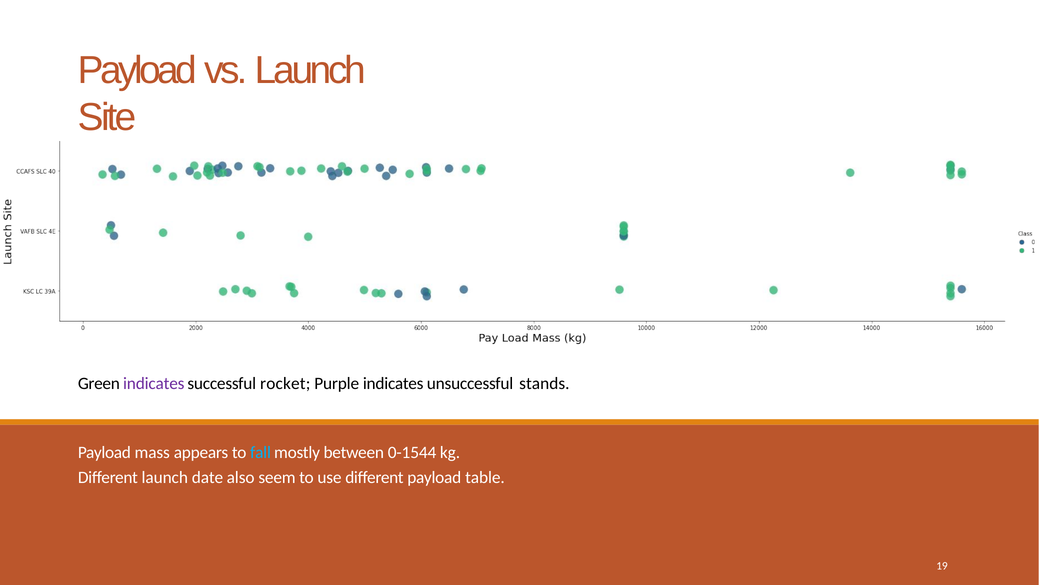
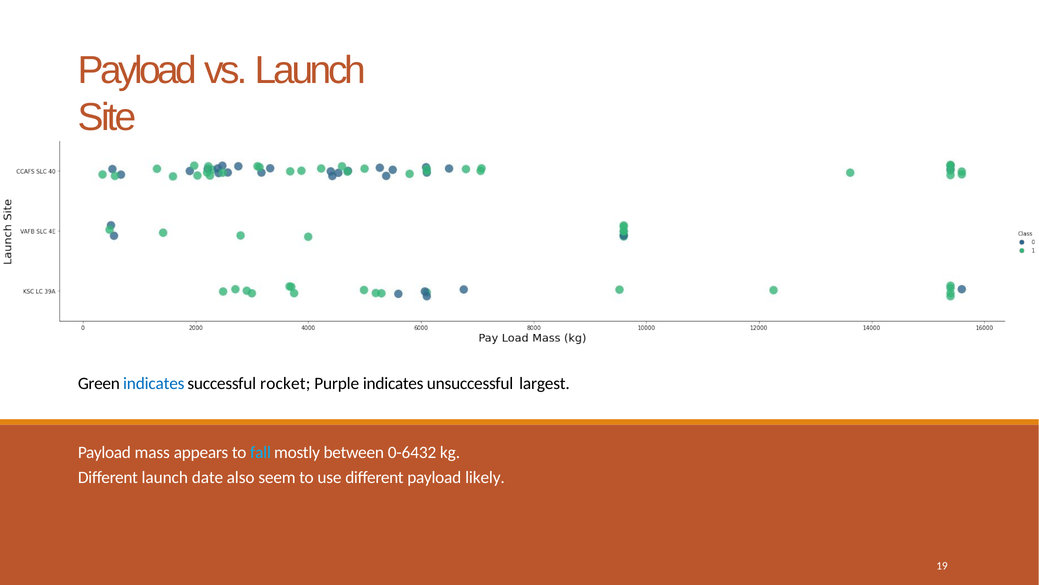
indicates colour: purple -> blue (154, 383)
stands: stands -> largest (544, 383)
0-1544: 0-1544 -> 0-6432 (412, 452)
table: table -> likely (485, 477)
